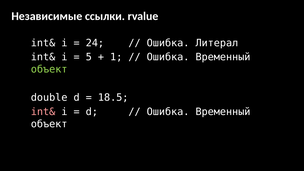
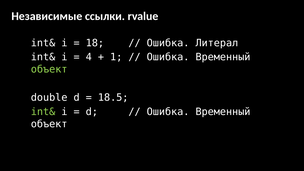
24: 24 -> 18 (95, 43)
5: 5 -> 4 (89, 57)
int& colour: pink -> light green (43, 112)
